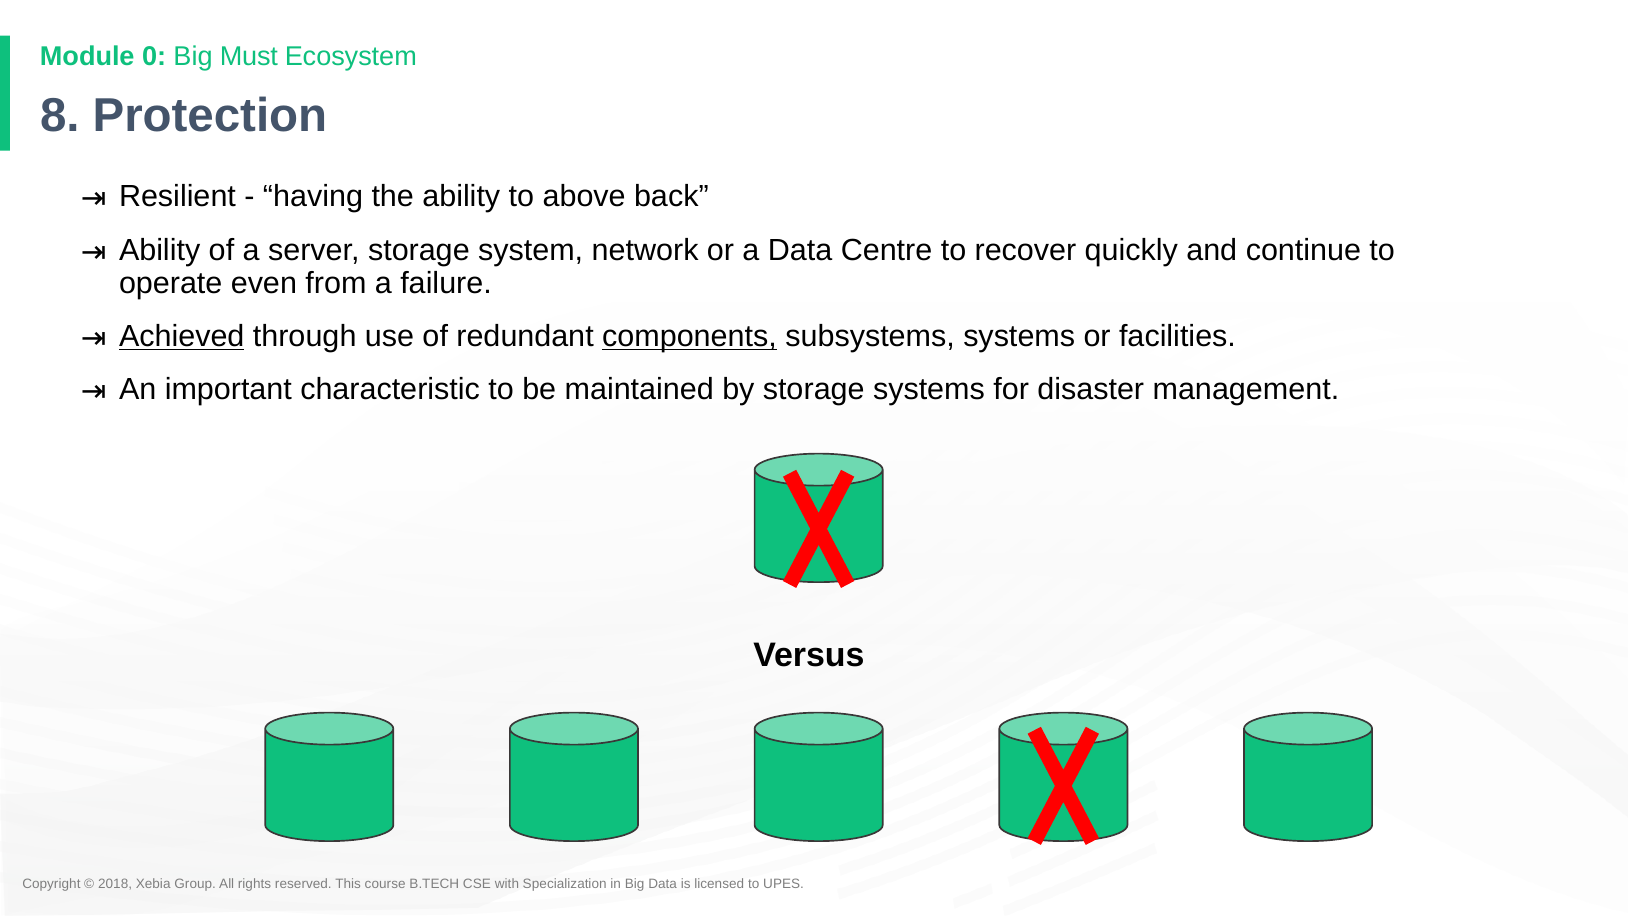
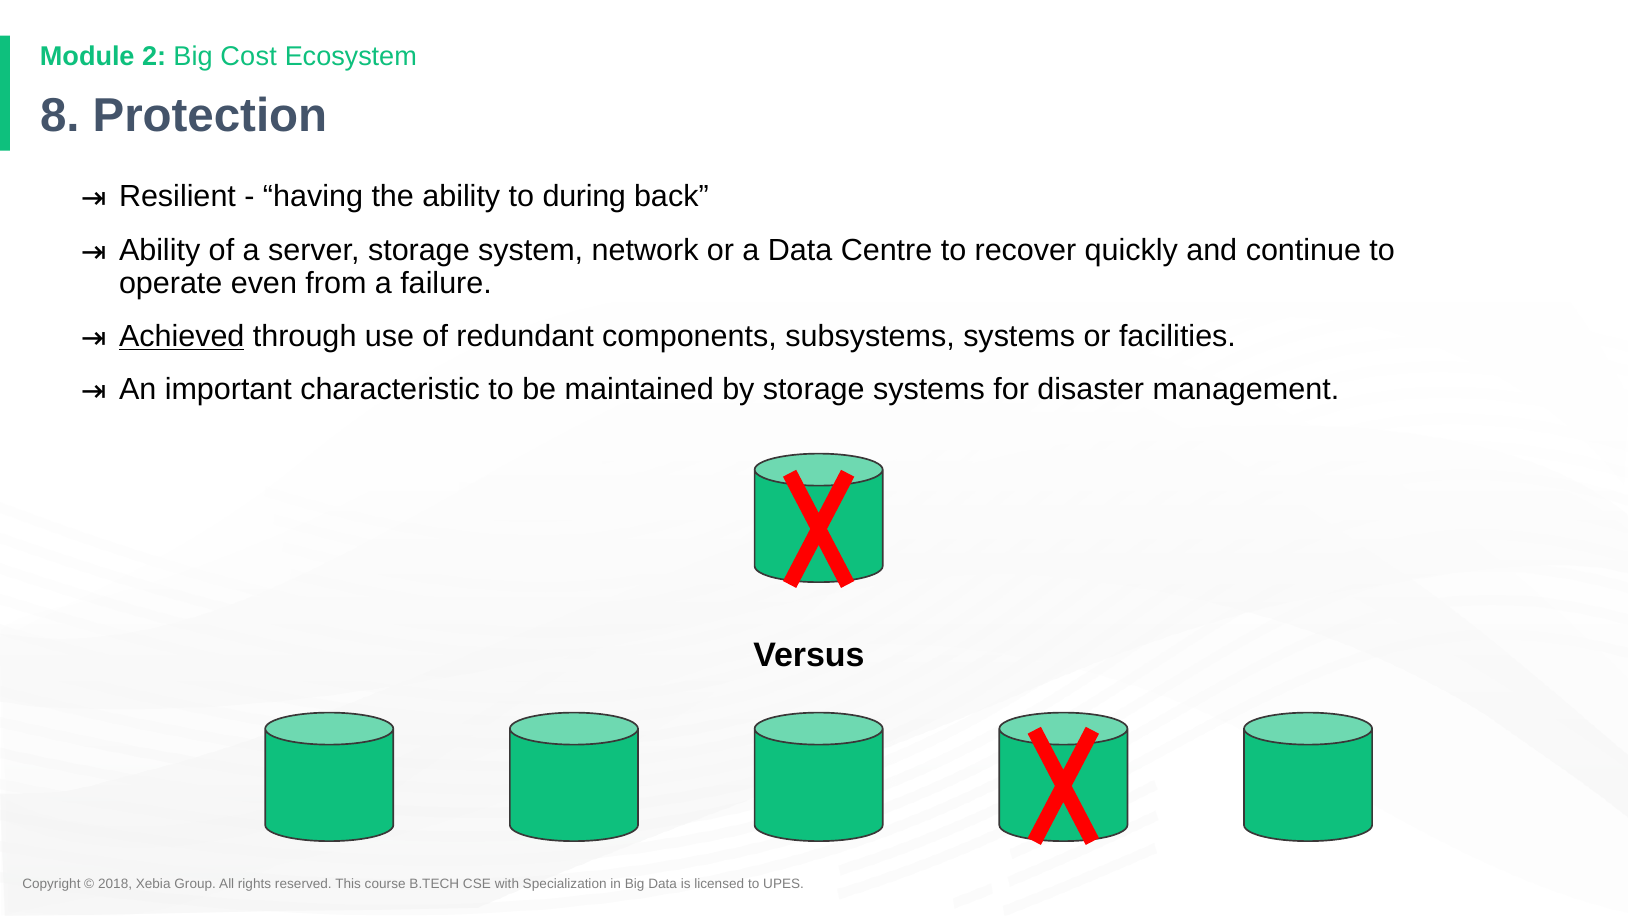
0: 0 -> 2 (154, 57)
Must: Must -> Cost (249, 57)
above: above -> during (584, 197)
components underline: present -> none (689, 336)
